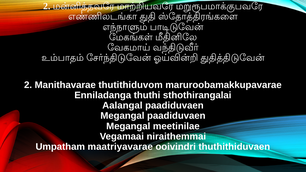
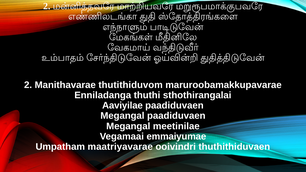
Aalangal: Aalangal -> Aaviyilae (122, 106)
niraithemmai: niraithemmai -> emmaiyumae (176, 137)
